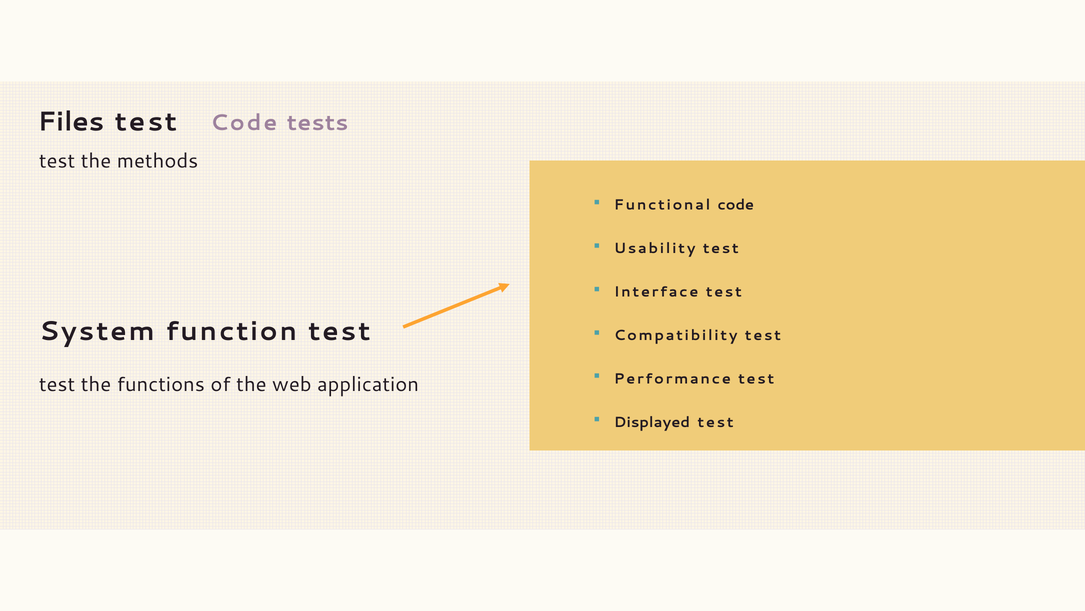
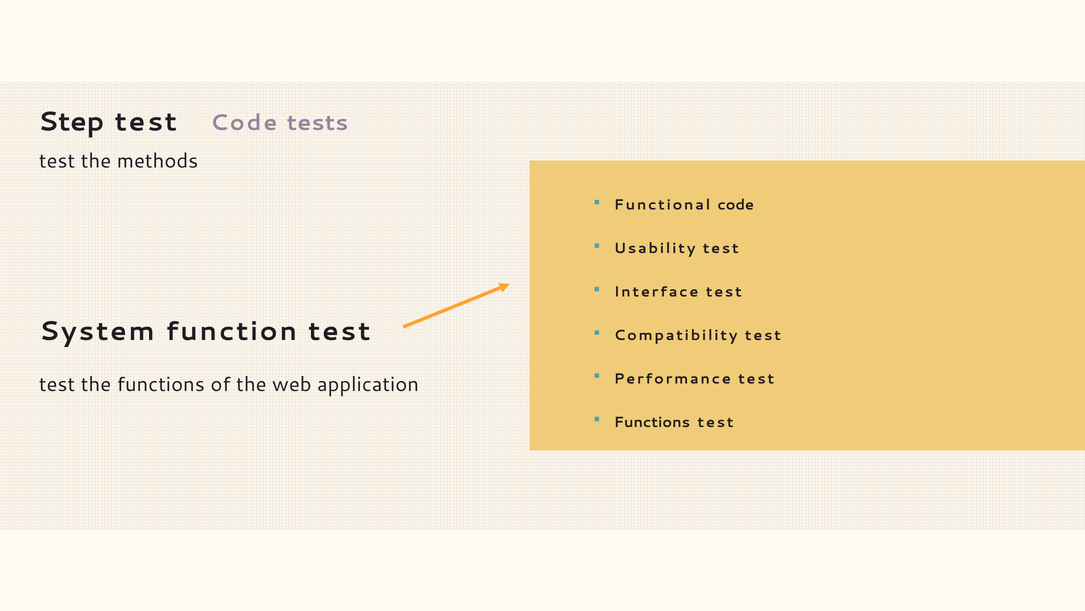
Files: Files -> Step (71, 122)
Displayed: Displayed -> Functions (652, 422)
